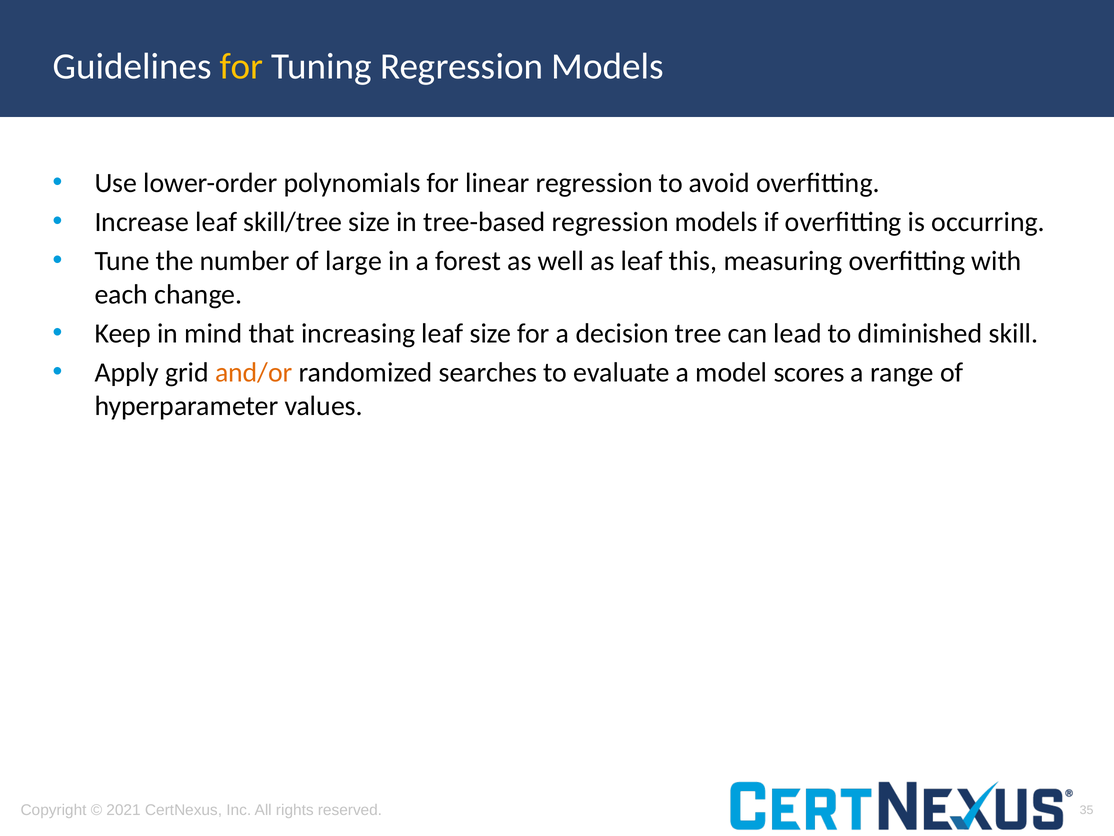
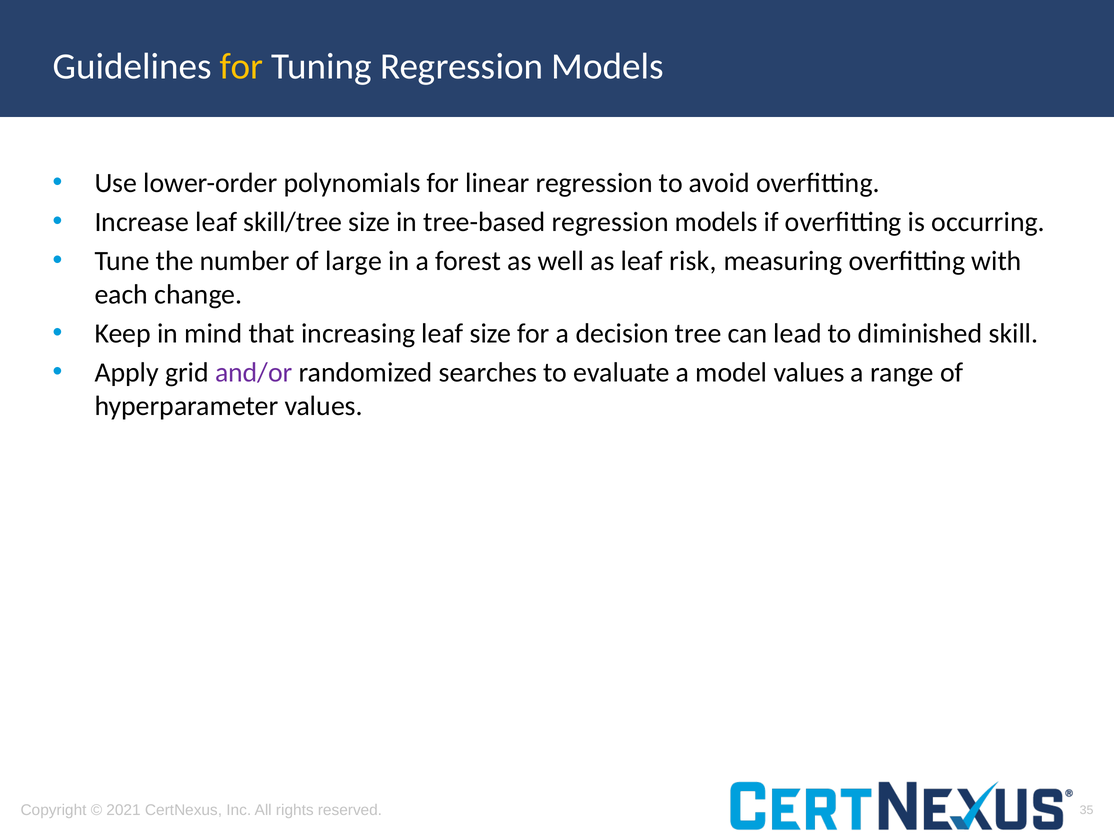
this: this -> risk (693, 261)
and/or colour: orange -> purple (254, 372)
model scores: scores -> values (809, 372)
